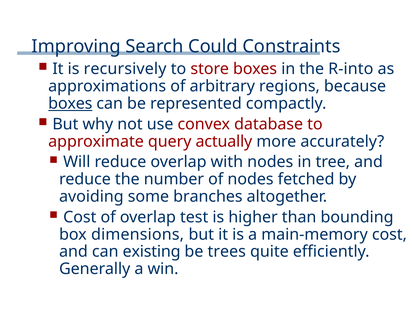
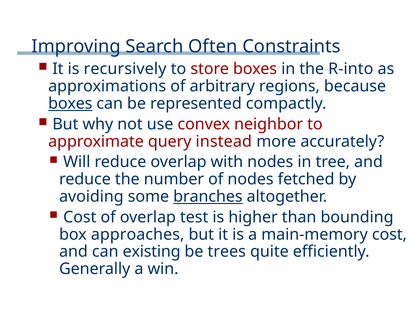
Could: Could -> Often (213, 47)
database: database -> neighbor (269, 124)
actually: actually -> instead (224, 141)
branches underline: none -> present (208, 197)
dimensions: dimensions -> approaches (138, 234)
